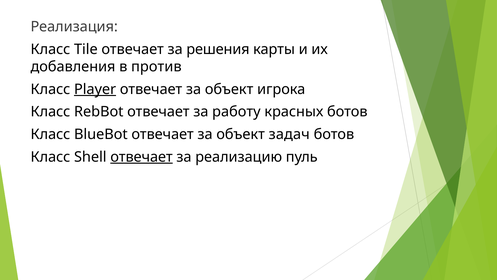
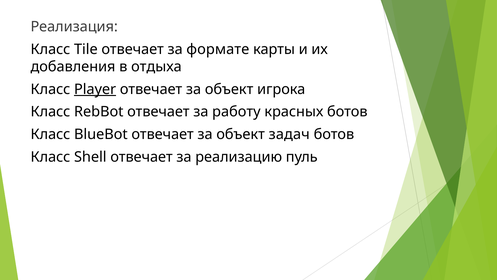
решения: решения -> формате (218, 49)
против: против -> отдыха (156, 67)
отвечает underline: present -> none (142, 157)
